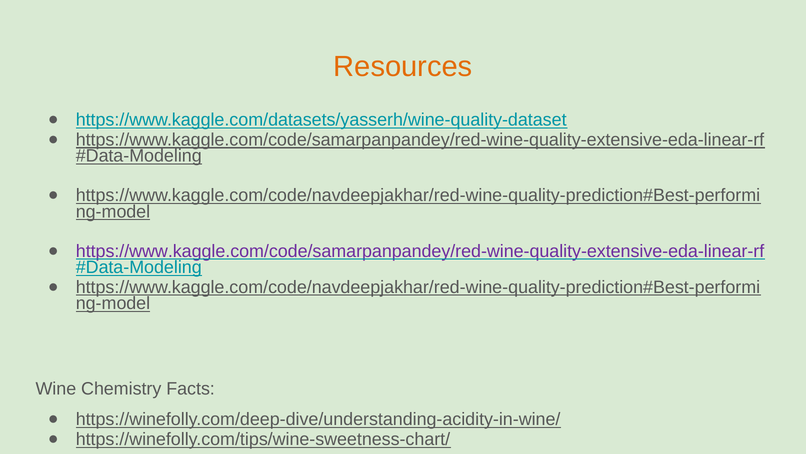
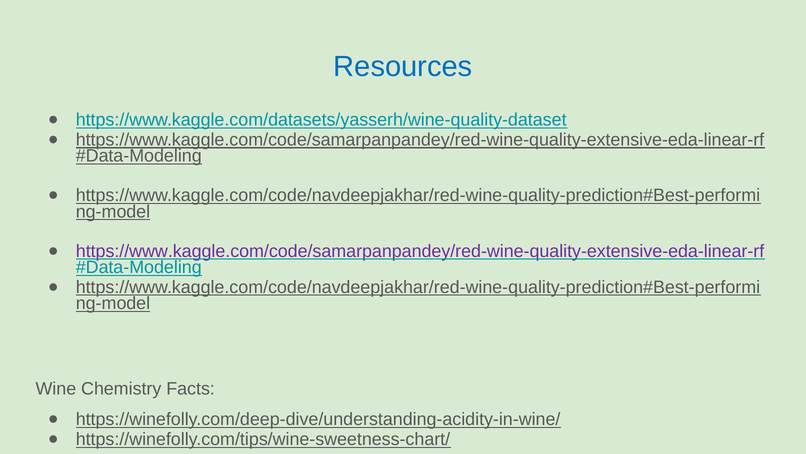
Resources colour: orange -> blue (403, 67)
